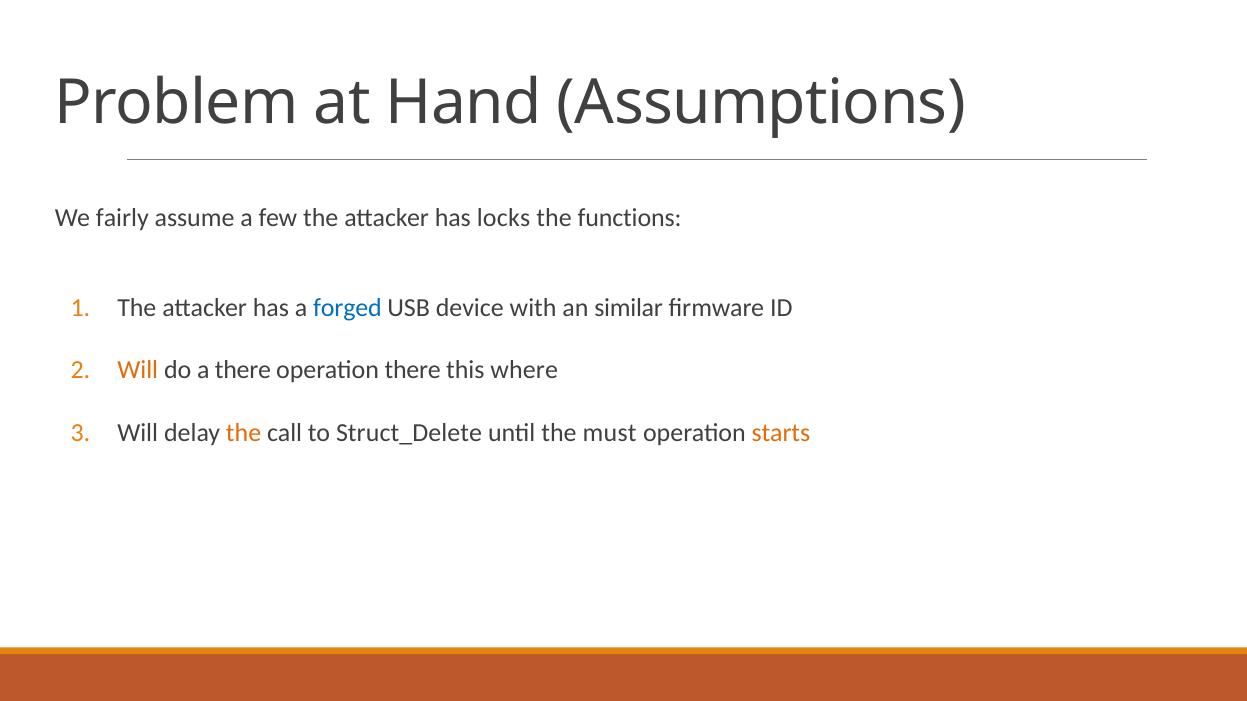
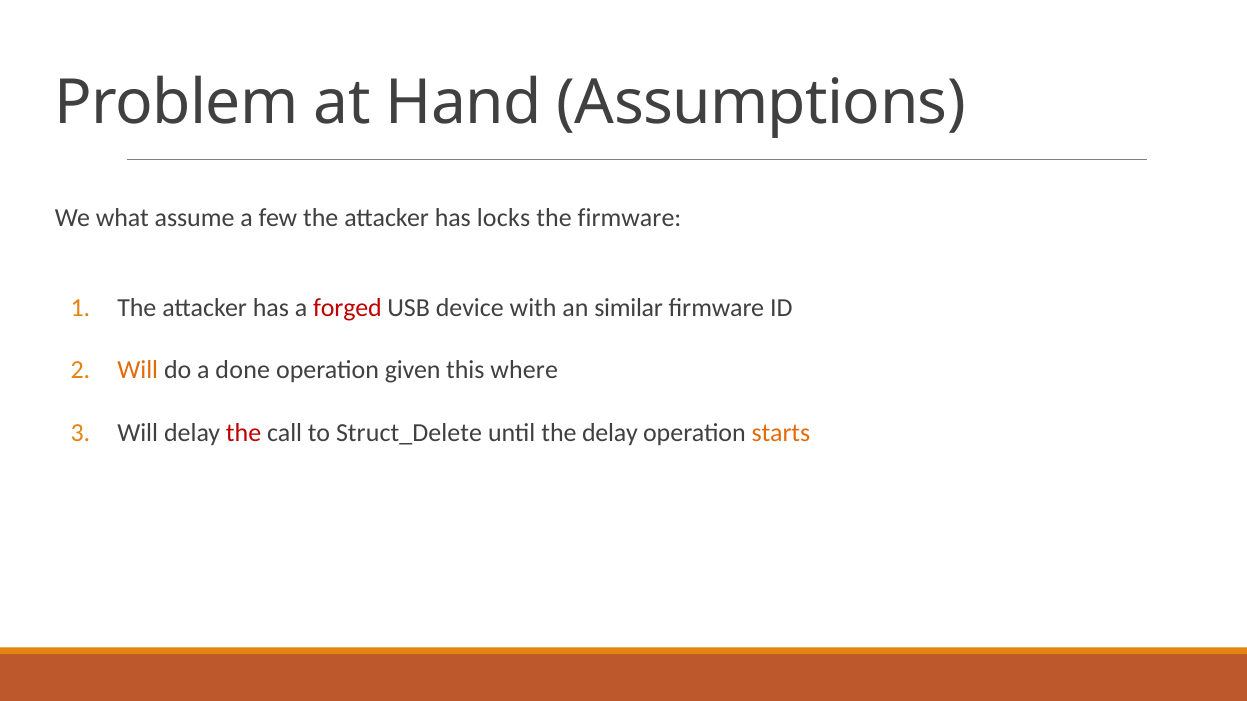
fairly: fairly -> what (122, 218)
the functions: functions -> firmware (629, 218)
forged colour: blue -> red (347, 308)
a there: there -> done (243, 371)
operation there: there -> given (413, 371)
the colour: orange -> red (244, 433)
the must: must -> delay (610, 433)
